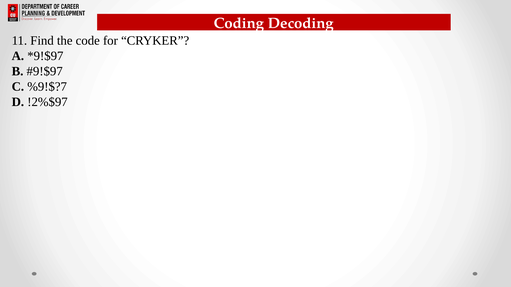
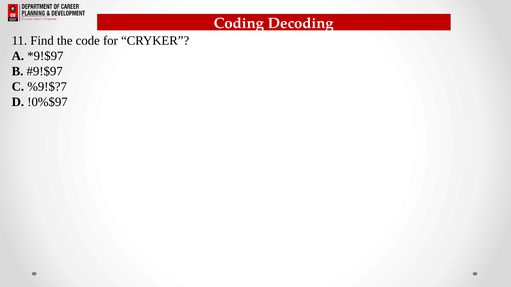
!2%$97: !2%$97 -> !0%$97 (47, 102)
